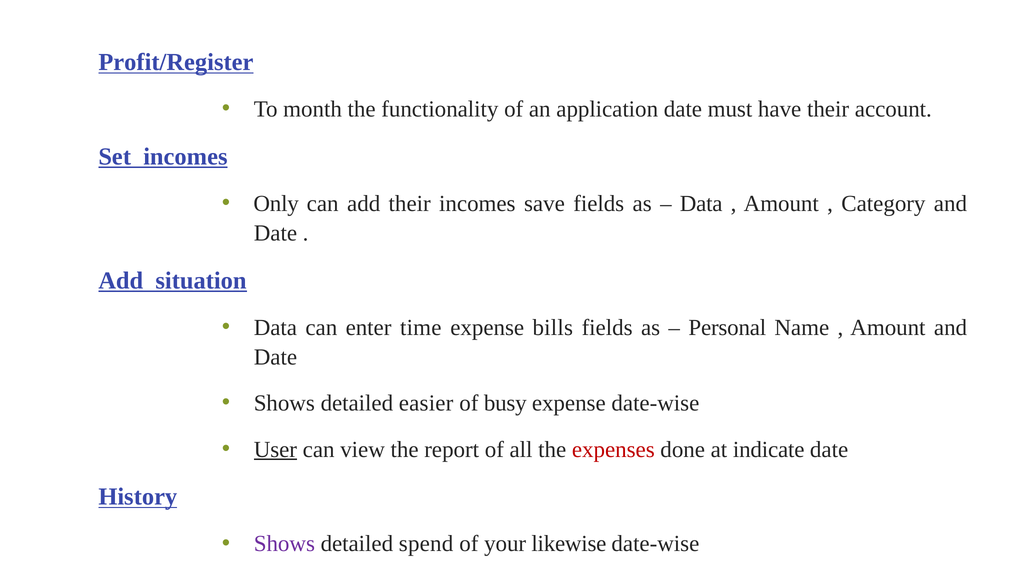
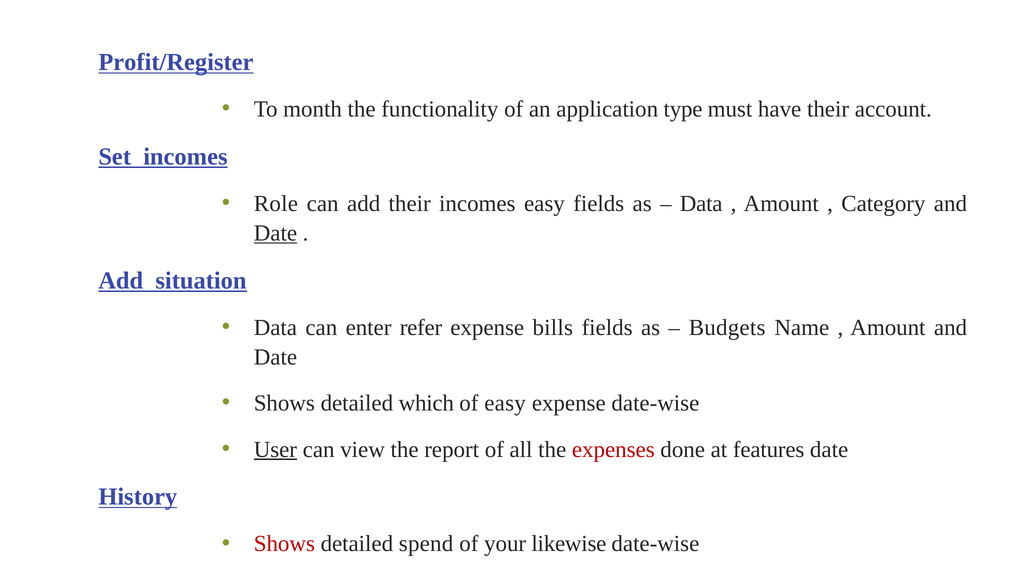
application date: date -> type (683, 109)
Only: Only -> Role (276, 203)
incomes save: save -> easy (544, 203)
Date underline: none -> present (275, 233)
time: time -> refer (421, 327)
Personal: Personal -> Budgets (727, 327)
easier: easier -> which (426, 403)
of busy: busy -> easy (505, 403)
indicate: indicate -> features (769, 449)
Shows colour: purple -> red (284, 544)
